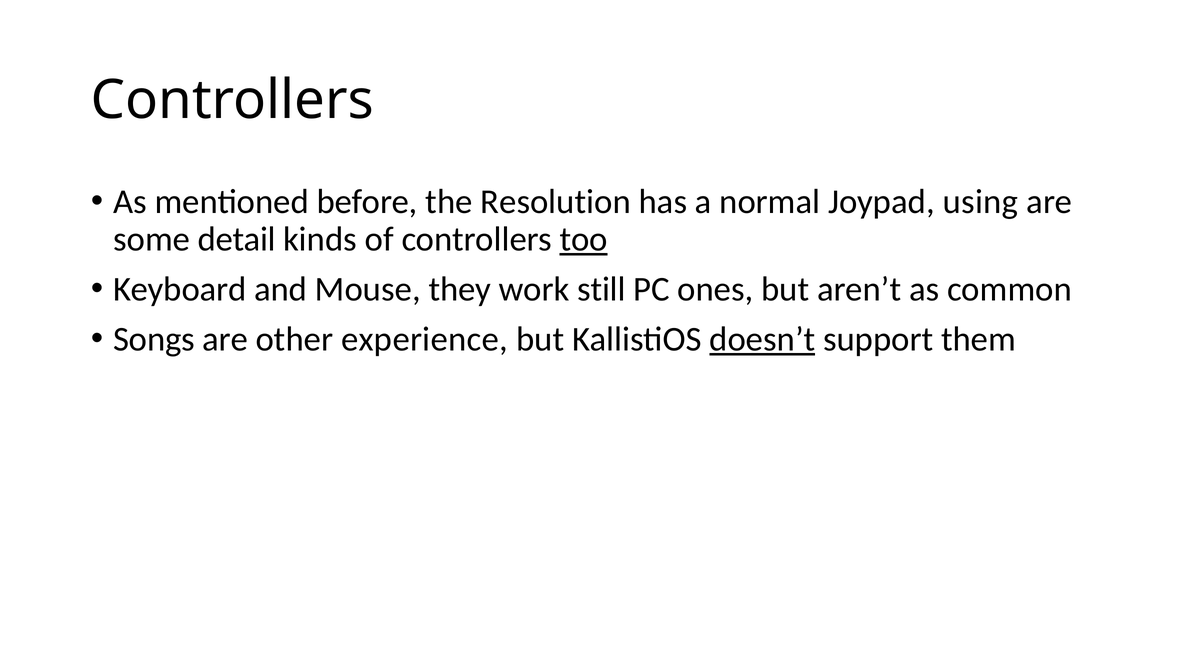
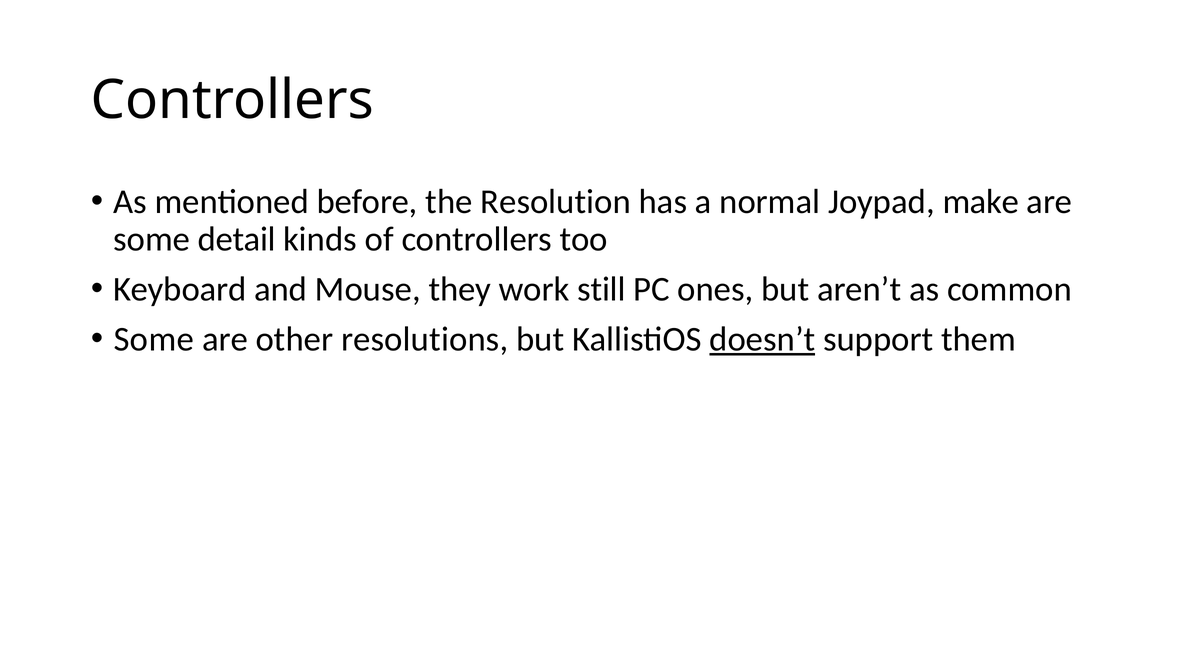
using: using -> make (981, 202)
too underline: present -> none (584, 239)
Songs: Songs -> Some (154, 339)
experience: experience -> resolutions (425, 339)
